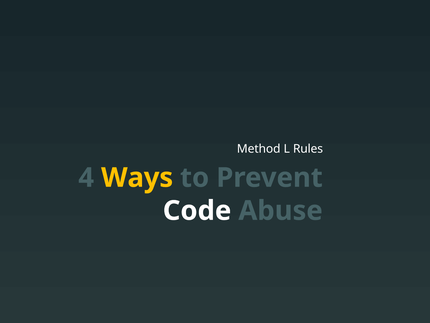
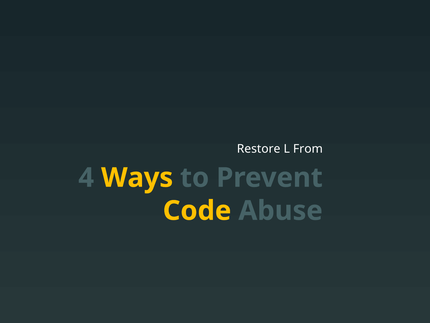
Method: Method -> Restore (259, 149)
Rules: Rules -> From (308, 149)
Code colour: white -> yellow (197, 210)
